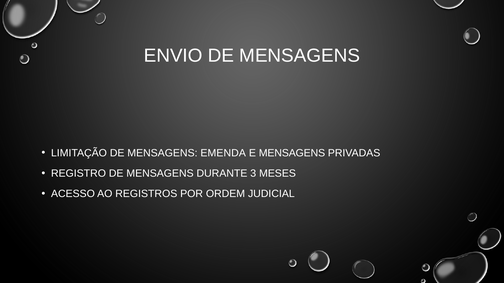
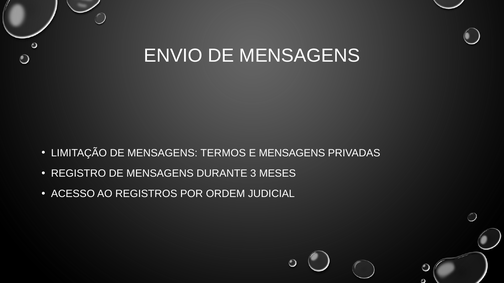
EMENDA: EMENDA -> TERMOS (223, 153)
